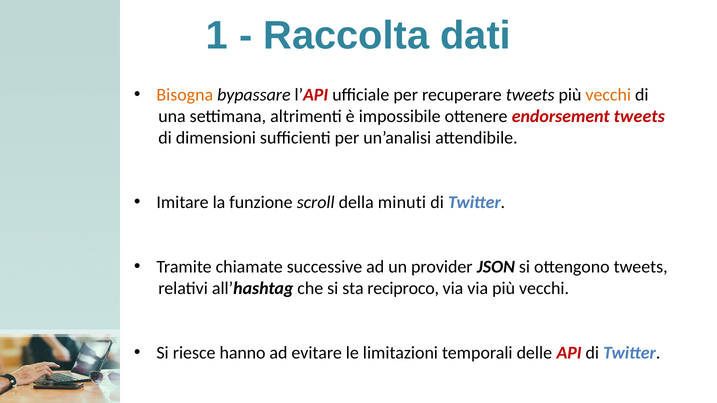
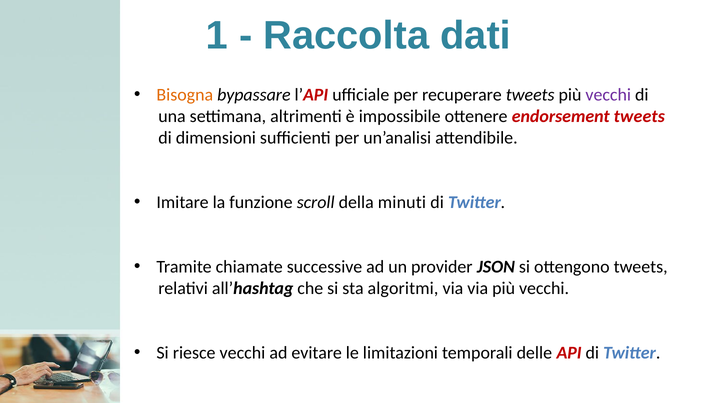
vecchi colour: orange -> purple (608, 95)
reciproco: reciproco -> algoritmi (403, 289)
riesce hanno: hanno -> vecchi (242, 353)
